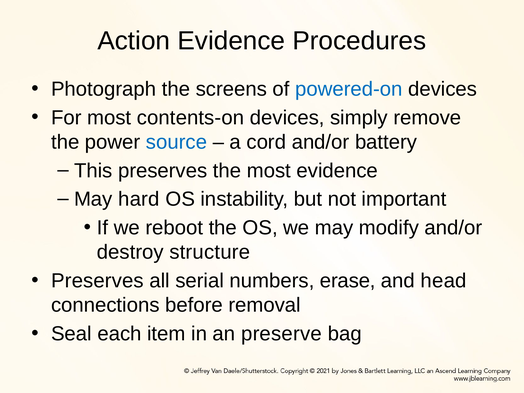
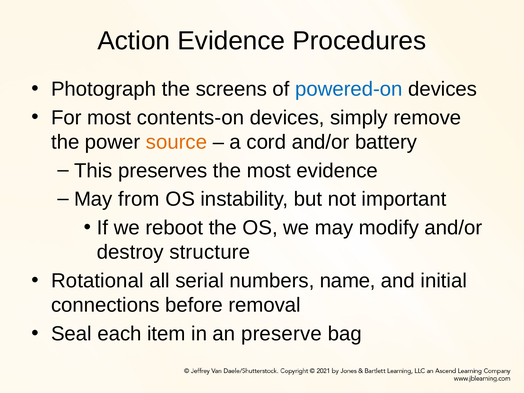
source colour: blue -> orange (176, 142)
hard: hard -> from (139, 199)
Preserves: Preserves -> Rotational (97, 281)
erase: erase -> name (348, 281)
head: head -> initial (444, 281)
